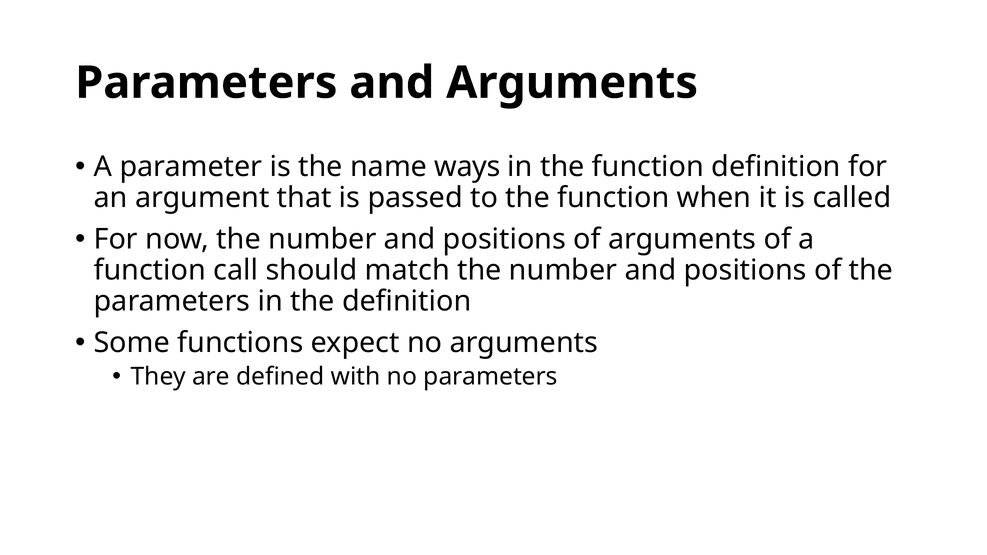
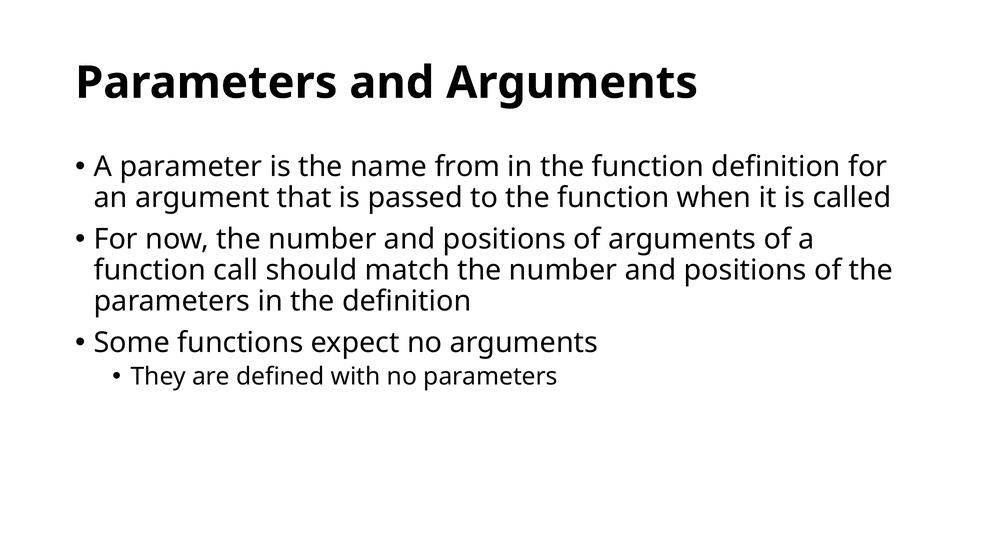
ways: ways -> from (467, 167)
